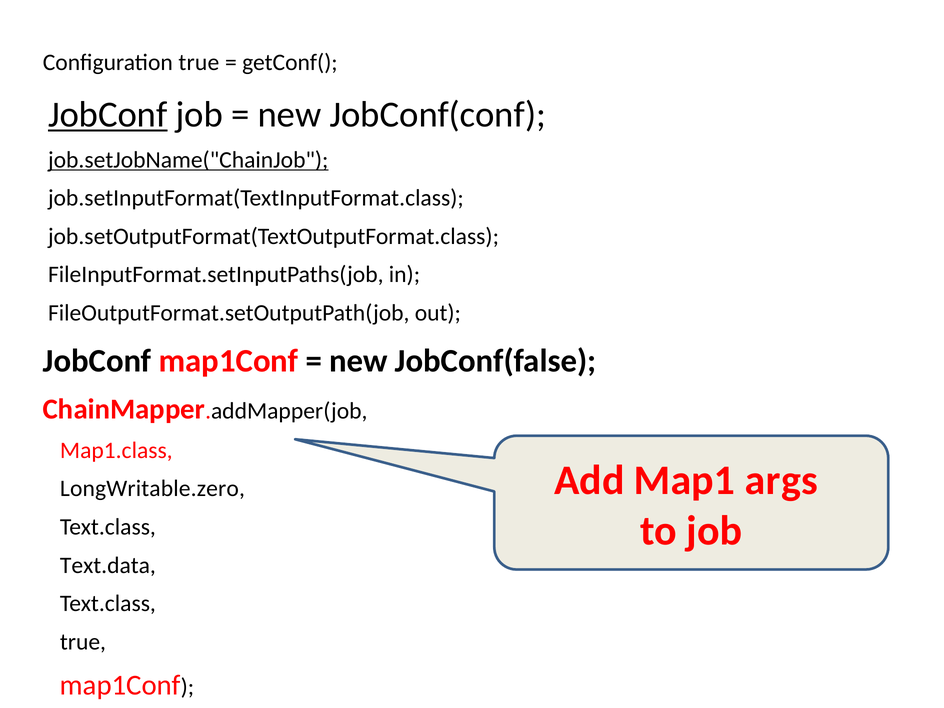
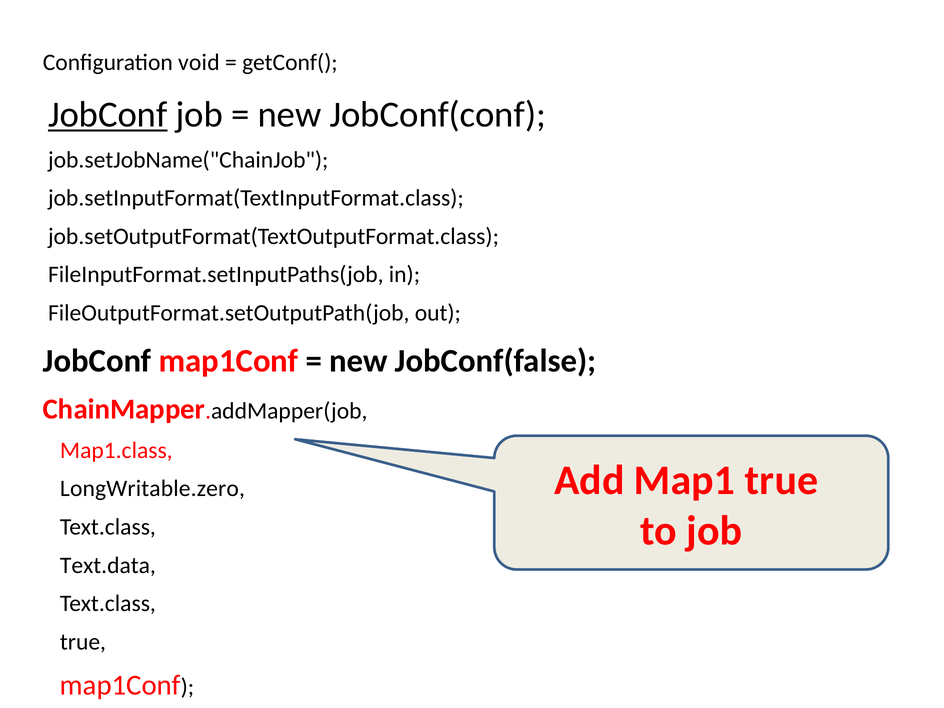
Configuration true: true -> void (199, 62)
job.setJobName("ChainJob underline: present -> none (188, 160)
Map1 args: args -> true (782, 480)
